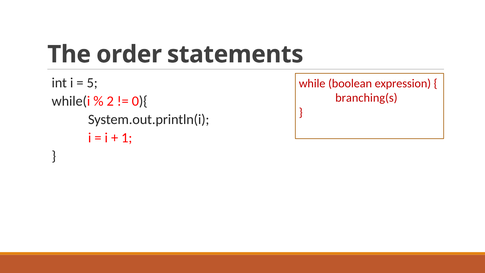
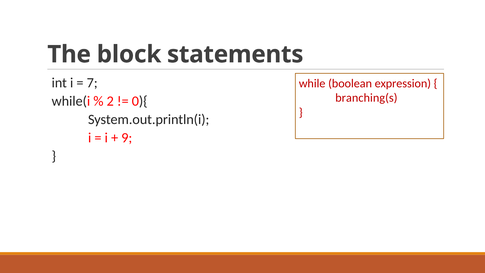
order: order -> block (129, 54)
5: 5 -> 7 (92, 83)
1: 1 -> 9 (127, 138)
